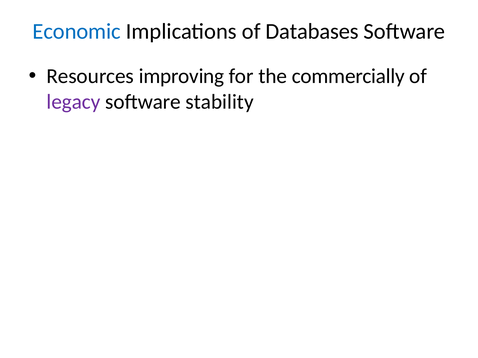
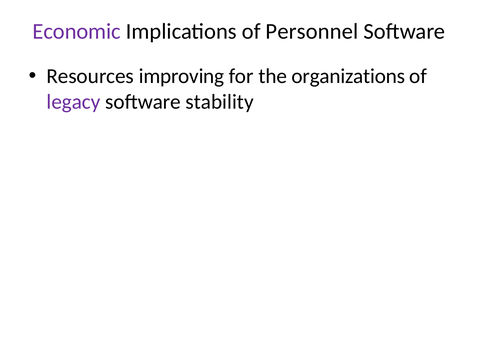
Economic colour: blue -> purple (77, 31)
Databases: Databases -> Personnel (312, 31)
commercially: commercially -> organizations (348, 76)
